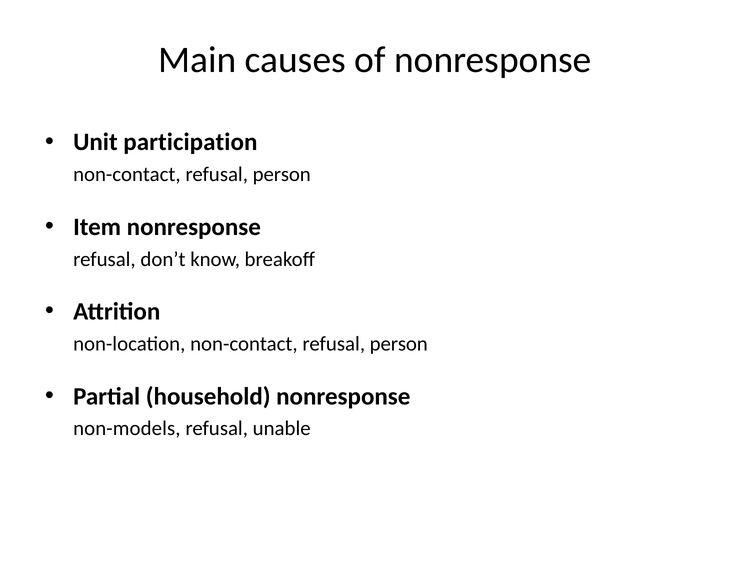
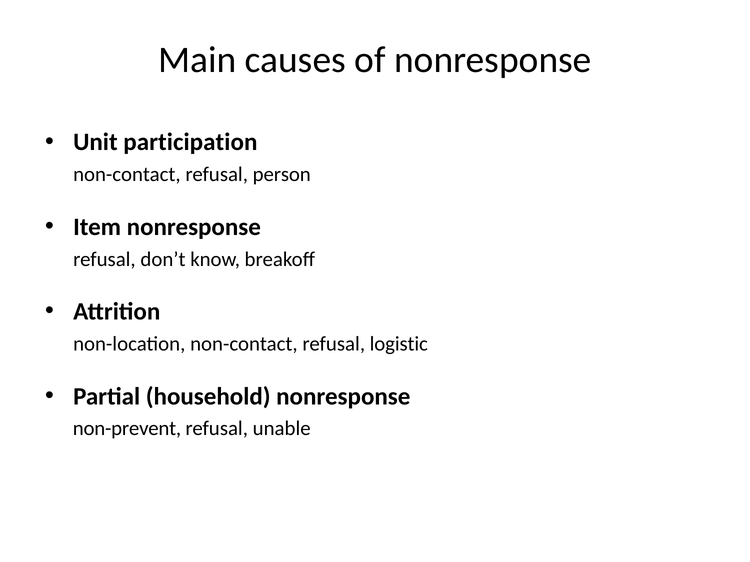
non-location non-contact refusal person: person -> logistic (399, 344)
non-models: non-models -> non-prevent (127, 429)
